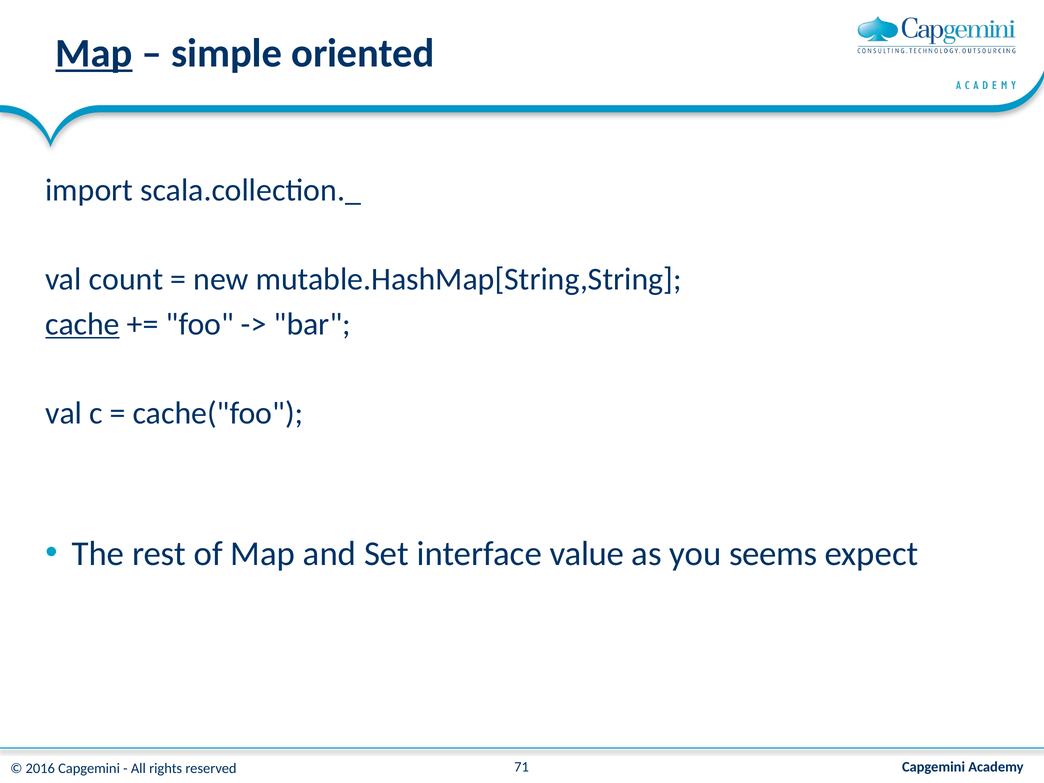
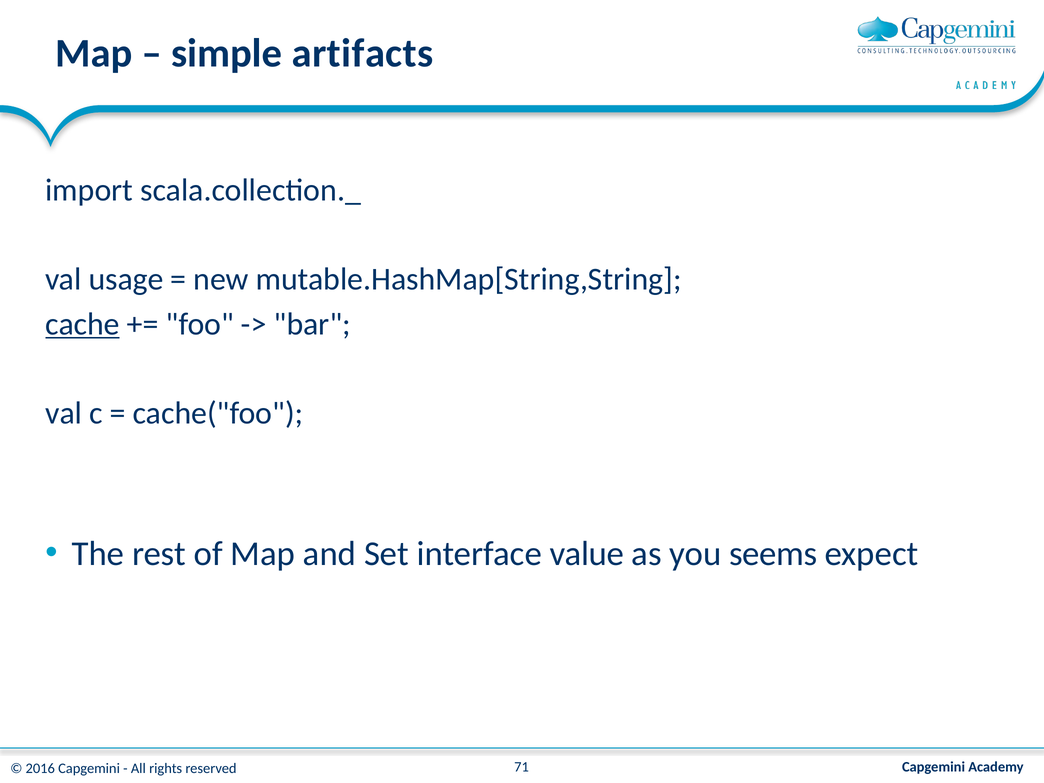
Map underline: present -> none (94, 53)
oriented: oriented -> artifacts (363, 53)
count: count -> usage (126, 279)
